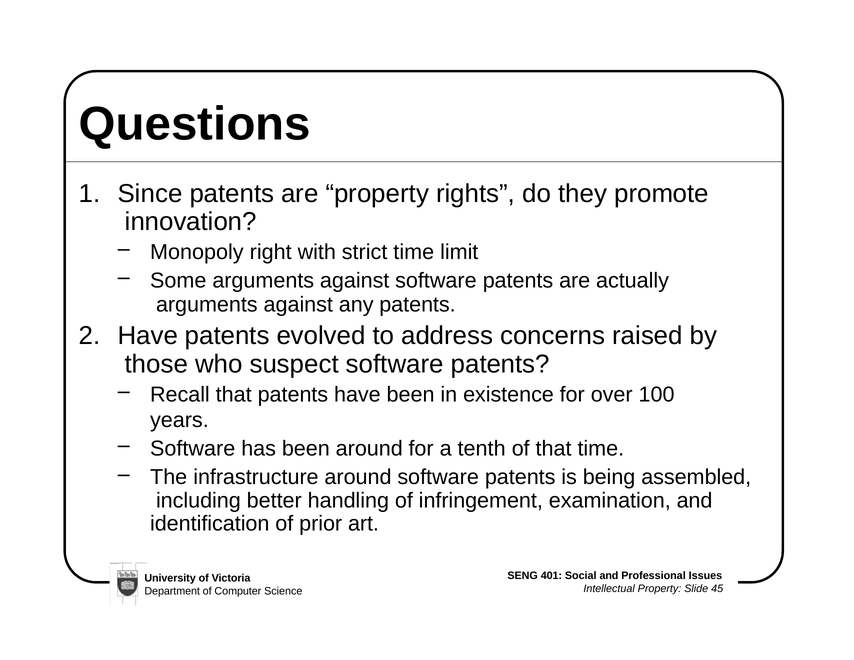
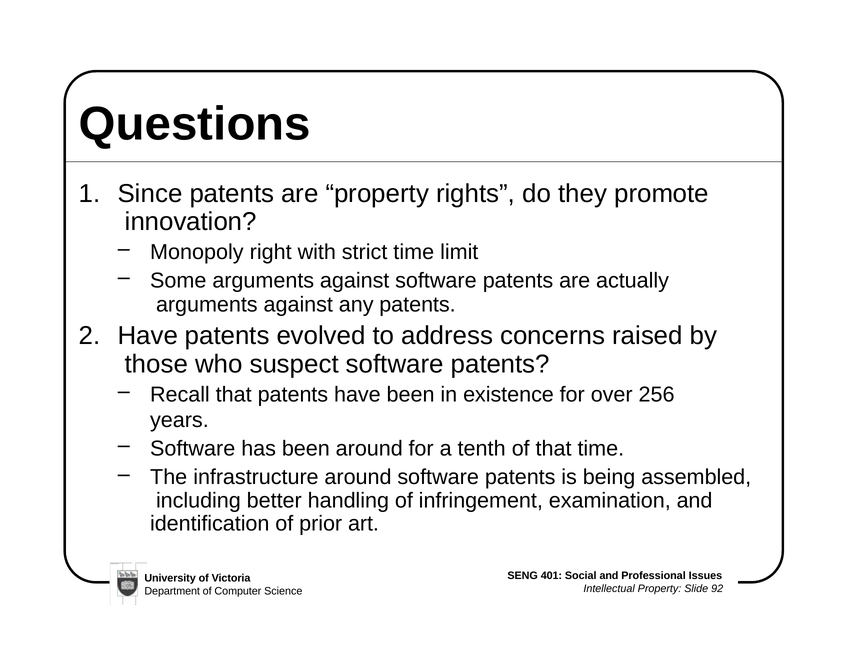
100: 100 -> 256 (657, 394)
45: 45 -> 92 (717, 589)
